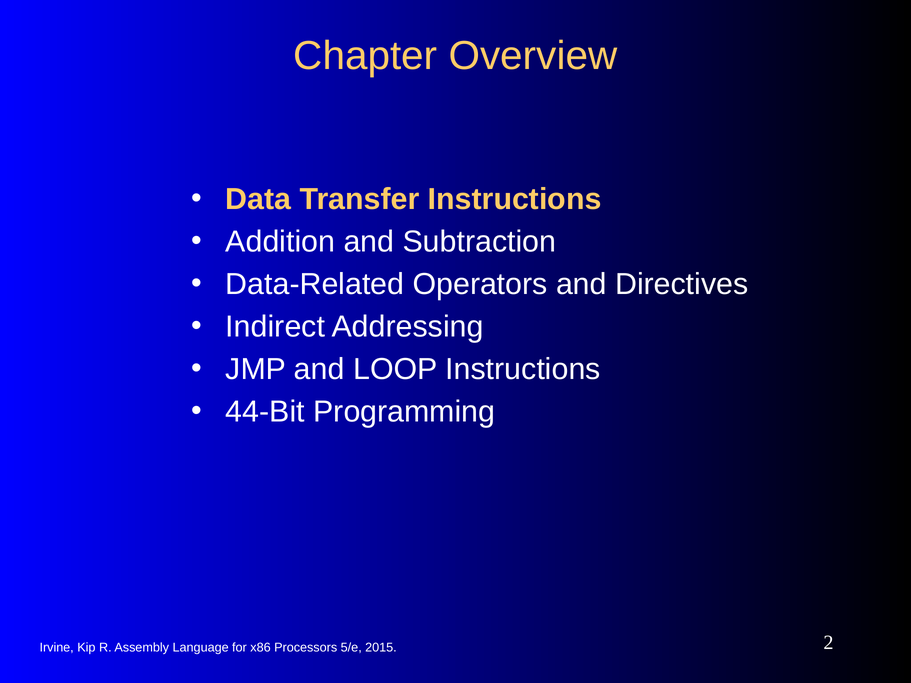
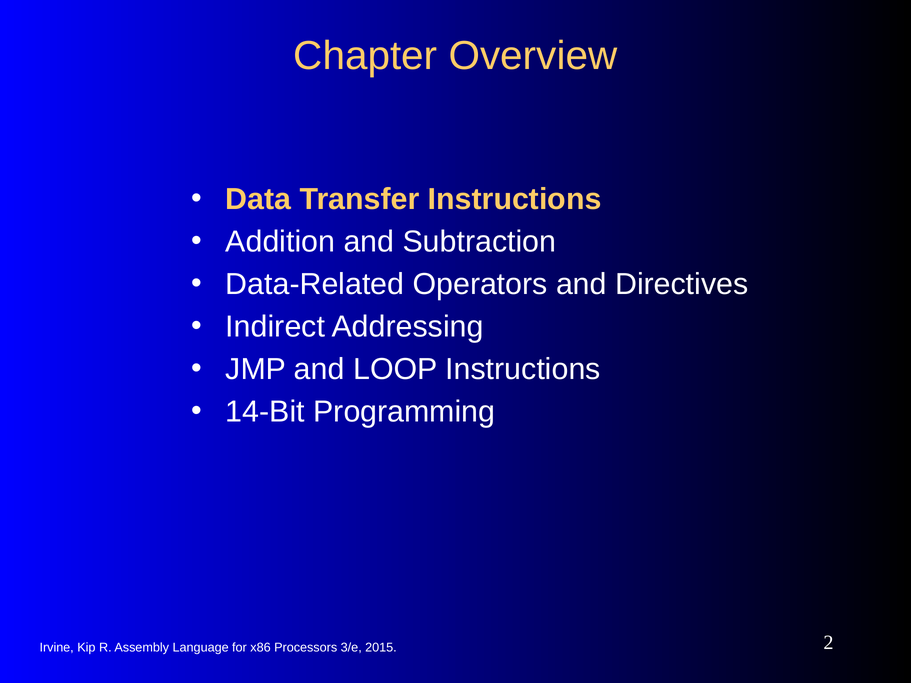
44-Bit: 44-Bit -> 14-Bit (265, 412)
5/e: 5/e -> 3/e (351, 648)
